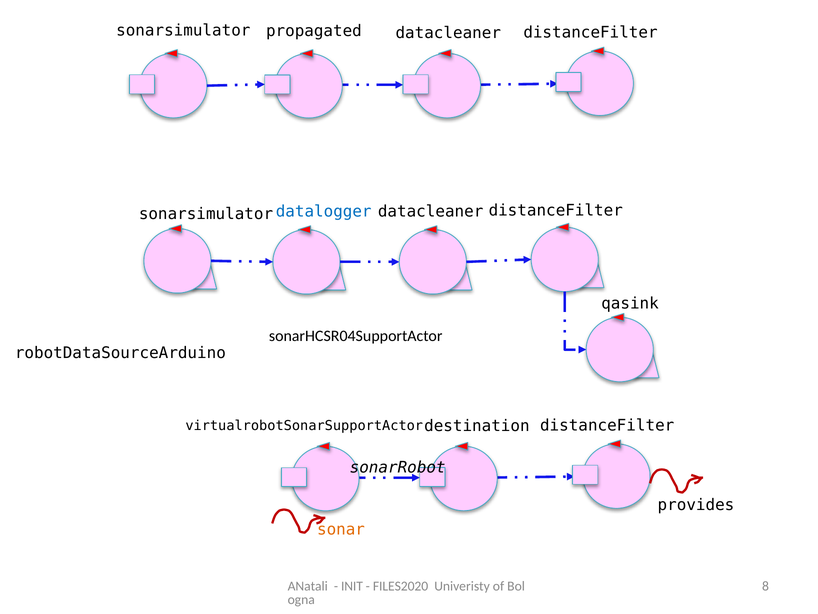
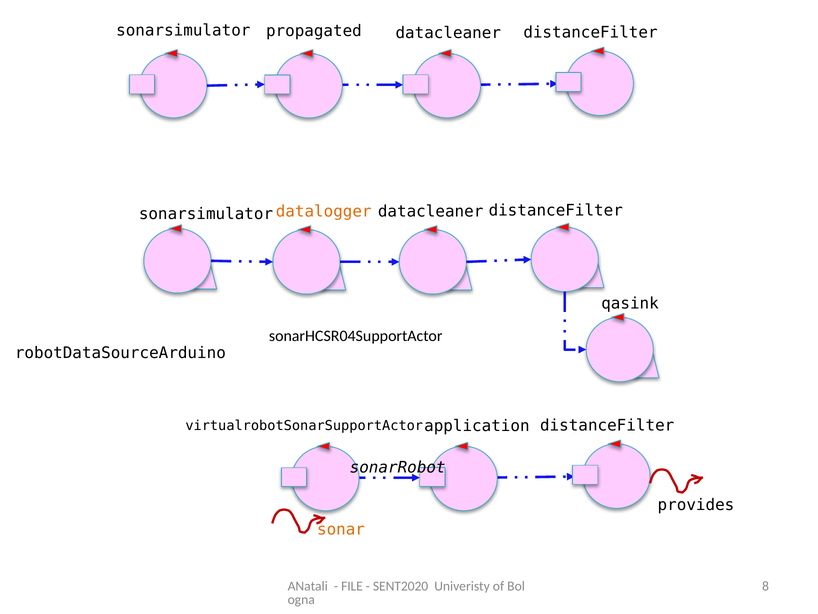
datalogger colour: blue -> orange (324, 211)
destination: destination -> application (477, 426)
INIT: INIT -> FILE (352, 586)
FILES2020: FILES2020 -> SENT2020 (401, 586)
